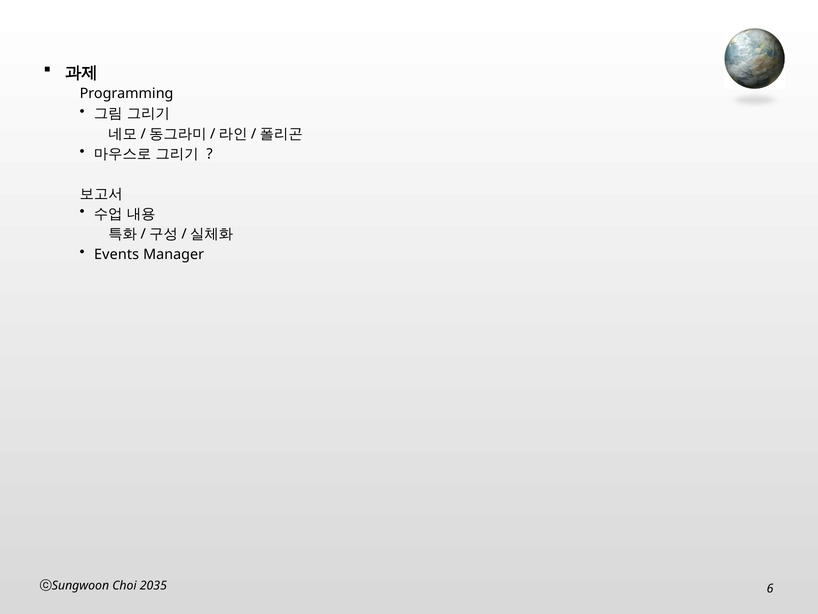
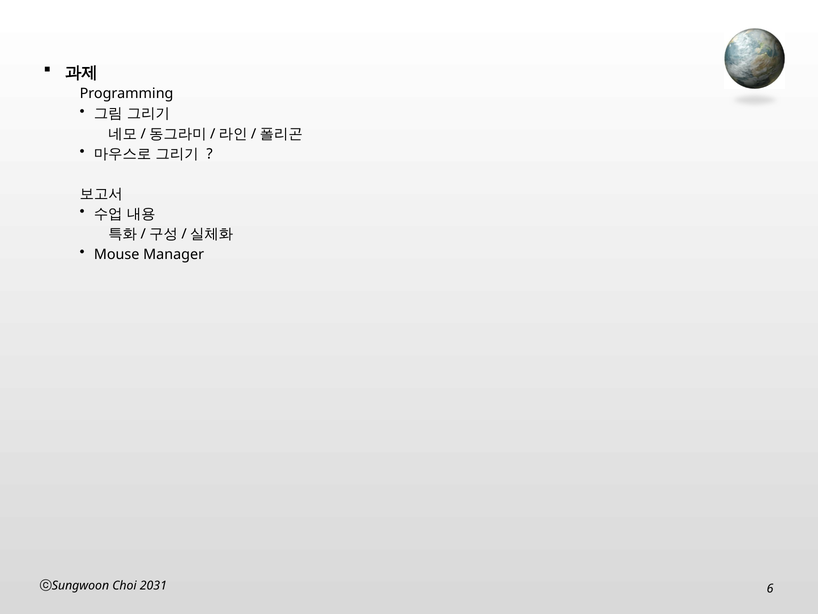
Events: Events -> Mouse (117, 254)
2035: 2035 -> 2031 (153, 586)
